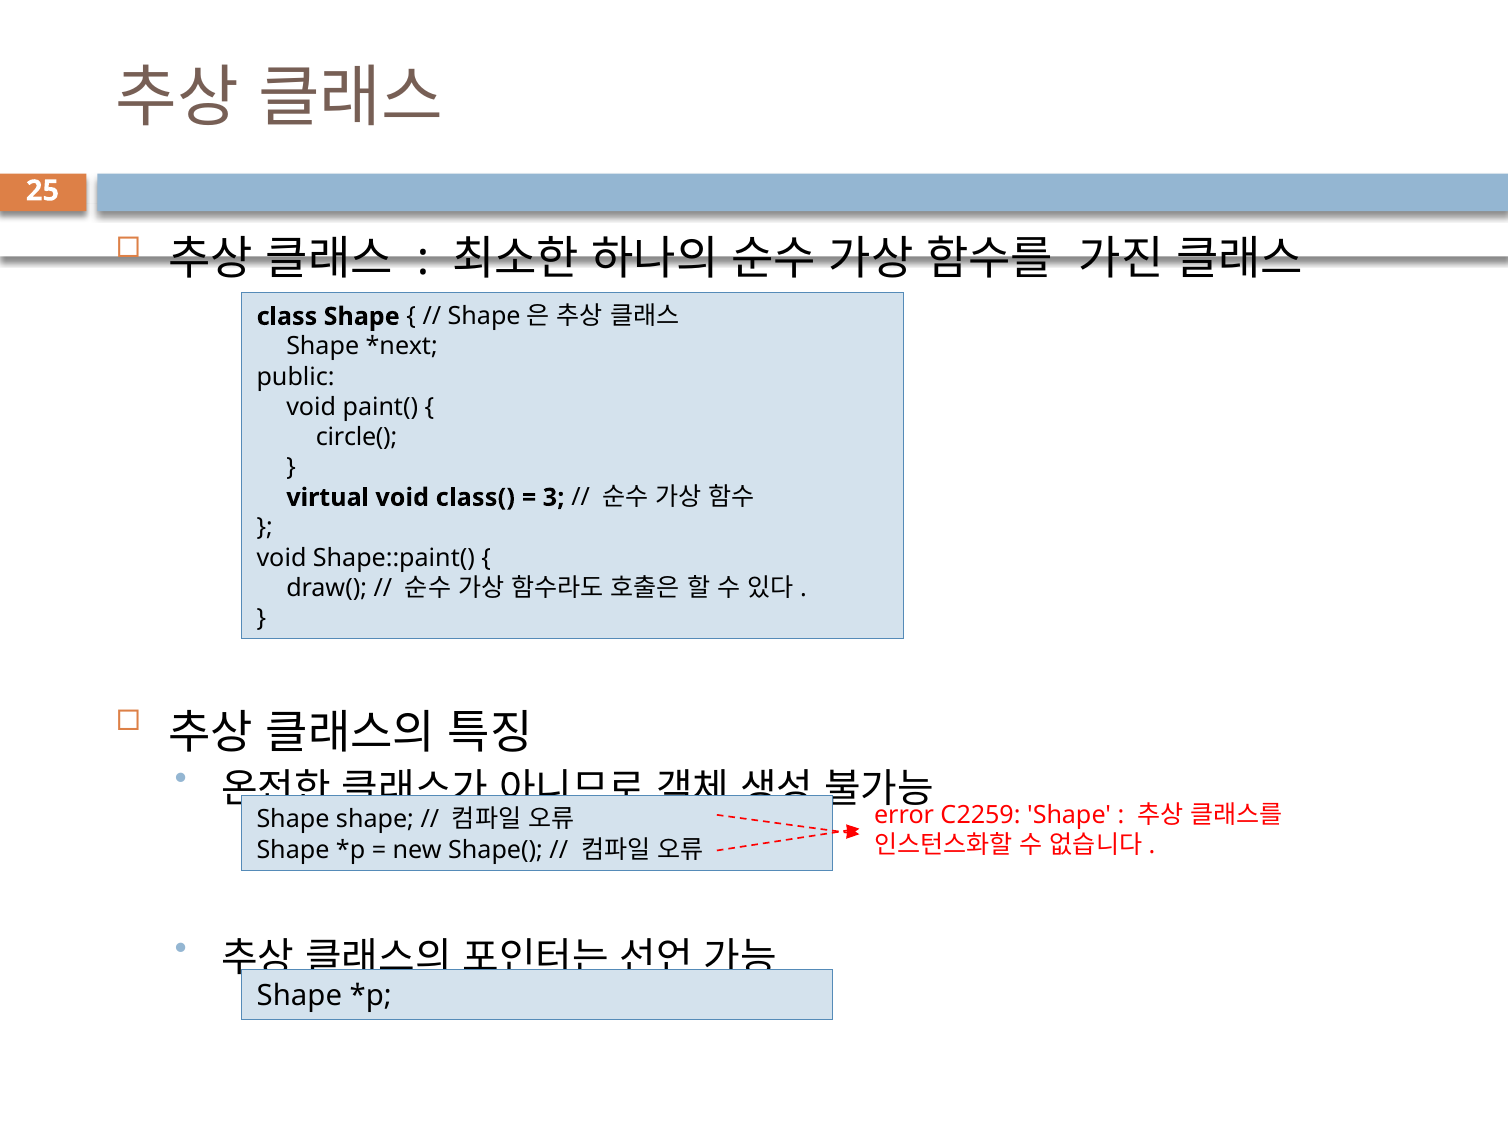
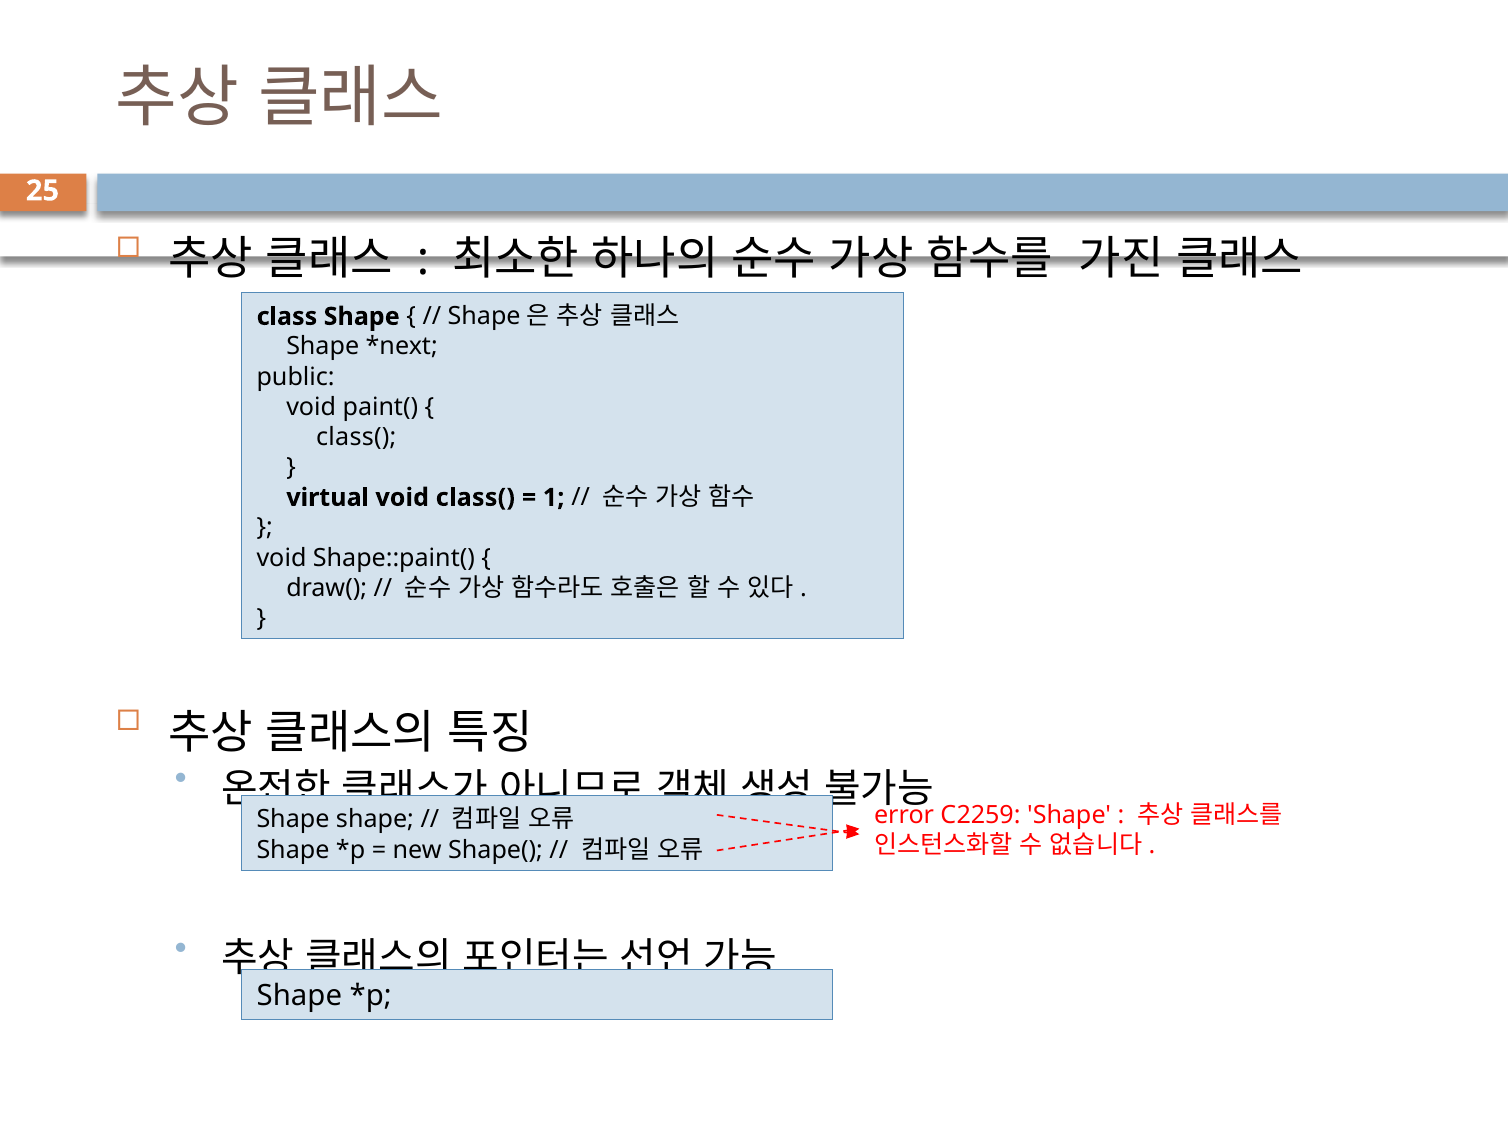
circle(: circle( -> class( (356, 437)
3: 3 -> 1 (554, 497)
